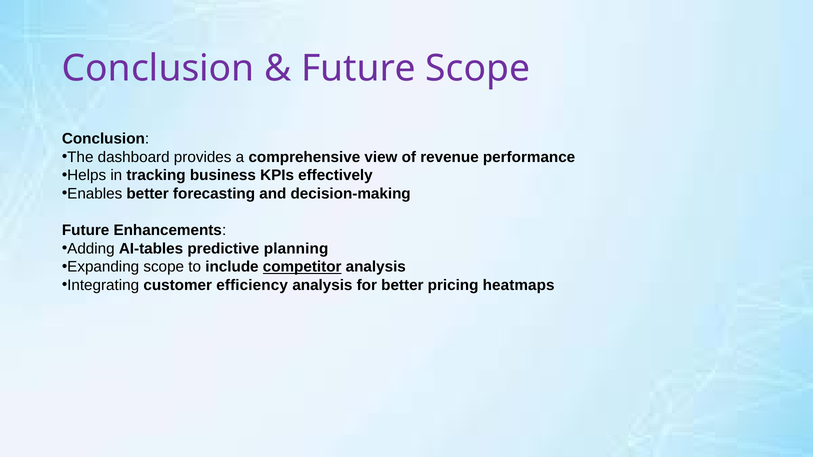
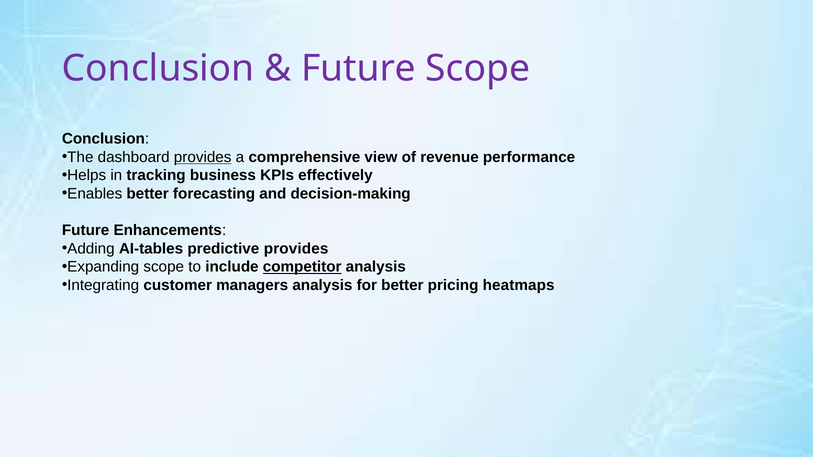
provides underline: none -> present (203, 157)
predictive planning: planning -> provides (296, 249)
efficiency: efficiency -> managers (252, 285)
